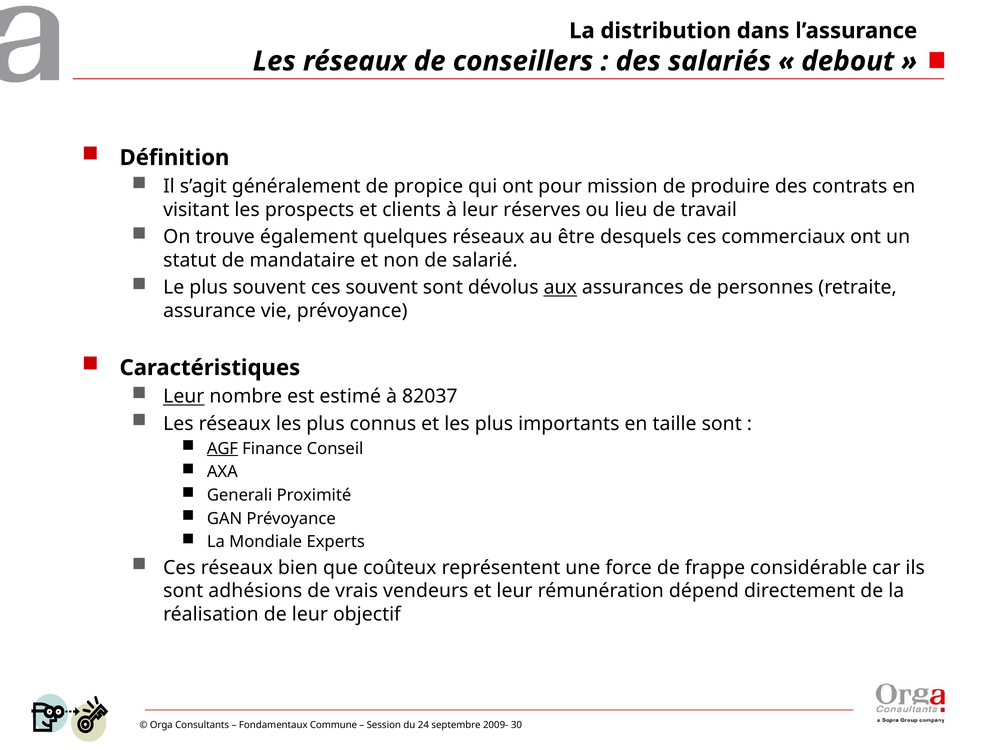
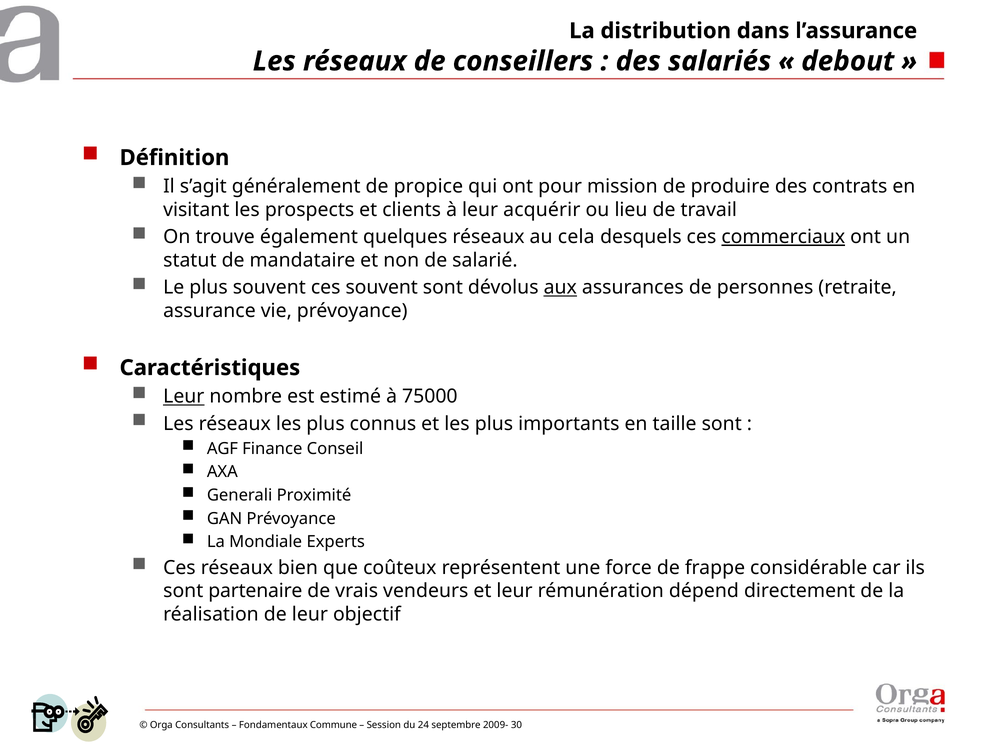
réserves: réserves -> acquérir (542, 210)
être: être -> cela (576, 237)
commerciaux underline: none -> present (783, 237)
82037: 82037 -> 75000 (430, 396)
AGF underline: present -> none (222, 448)
adhésions: adhésions -> partenaire (255, 590)
